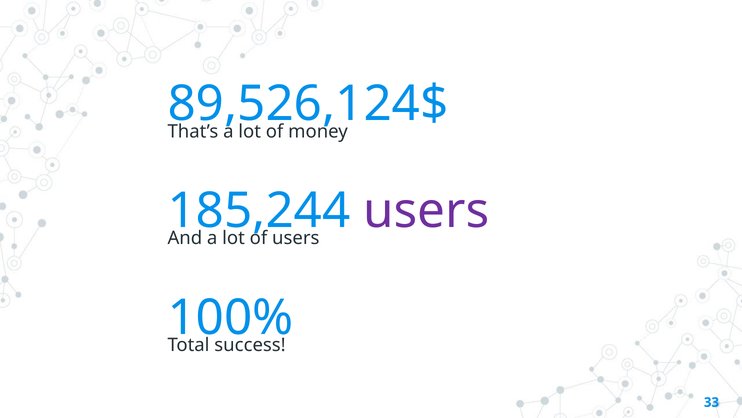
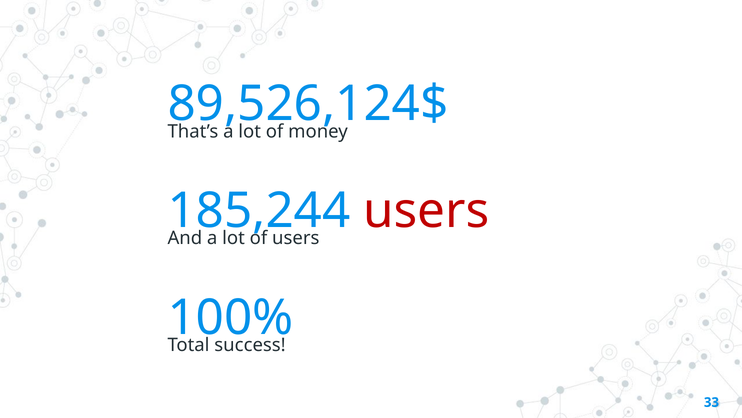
users colour: purple -> red (426, 211)
